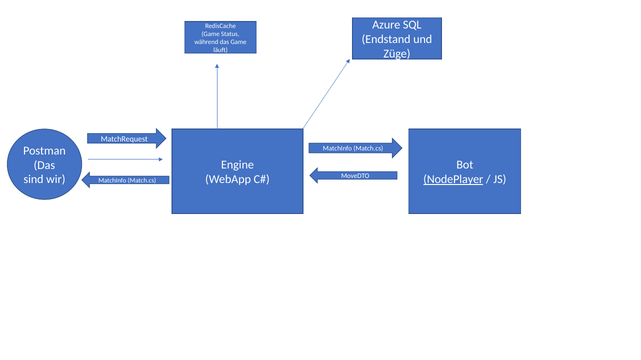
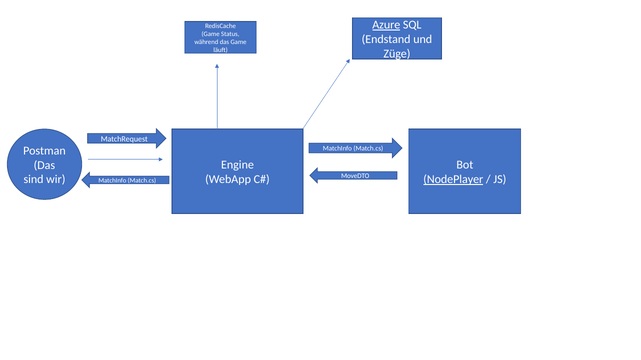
Azure underline: none -> present (386, 25)
